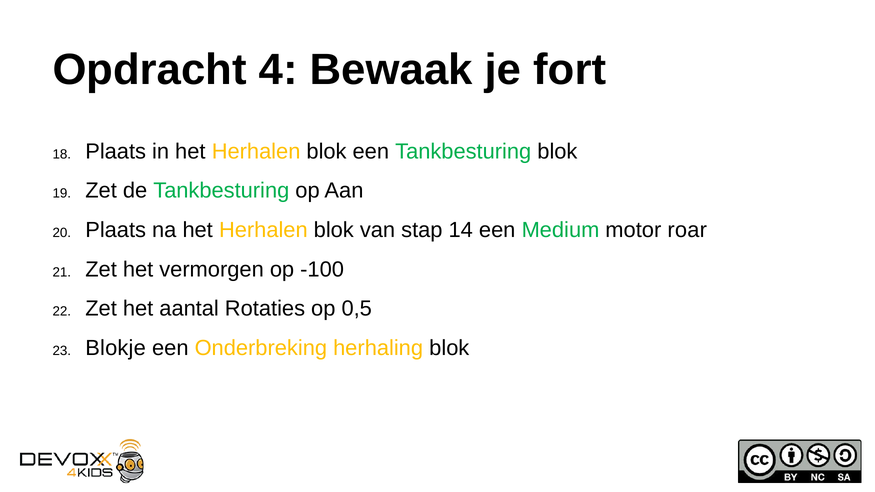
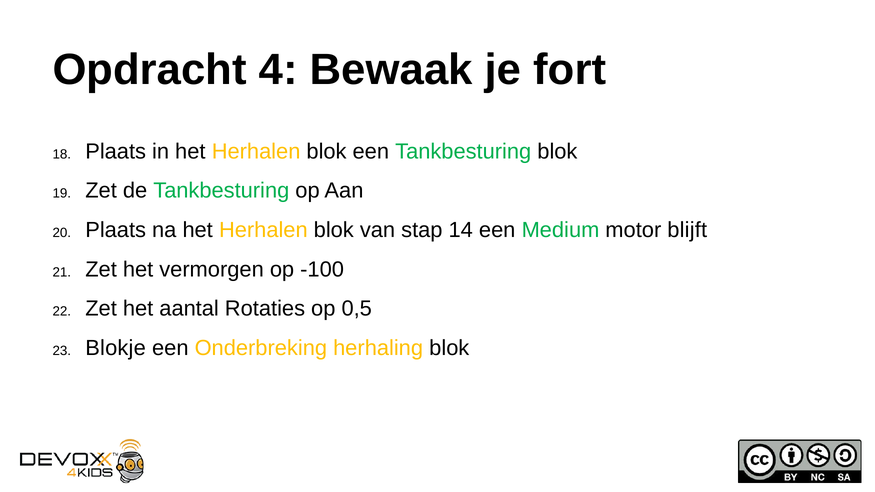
roar: roar -> blijft (687, 230)
